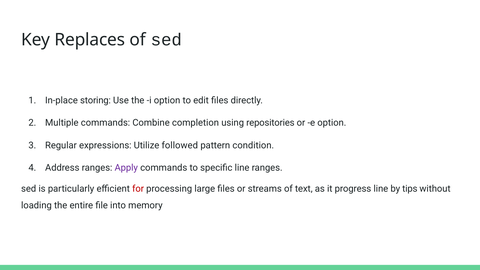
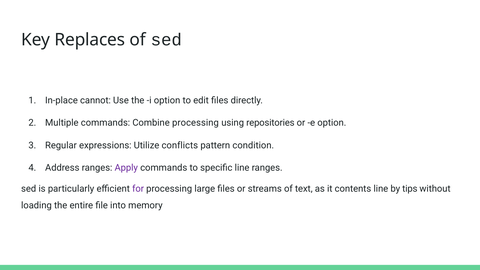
storing: storing -> cannot (95, 100)
Combine completion: completion -> processing (195, 123)
followed: followed -> conflicts (180, 145)
for colour: red -> purple (138, 189)
progress: progress -> contents (353, 189)
